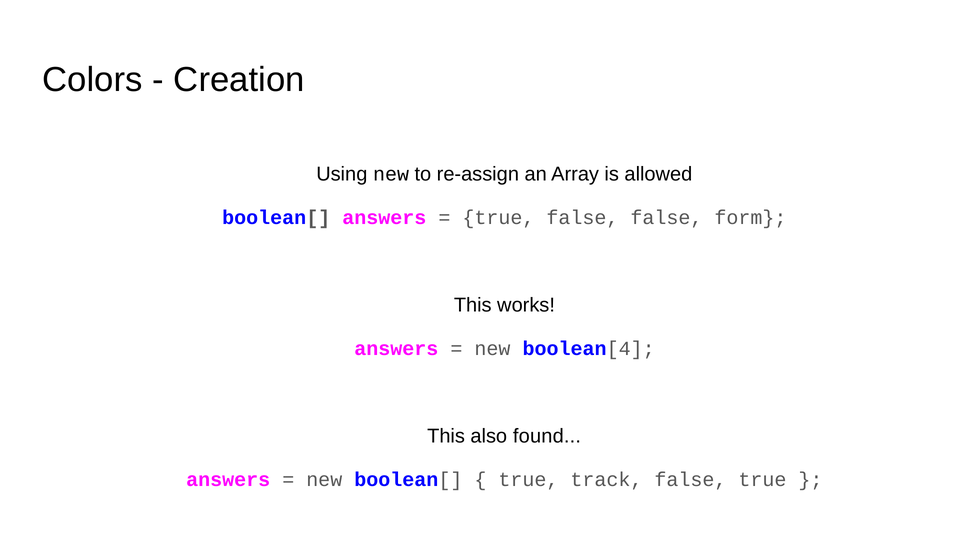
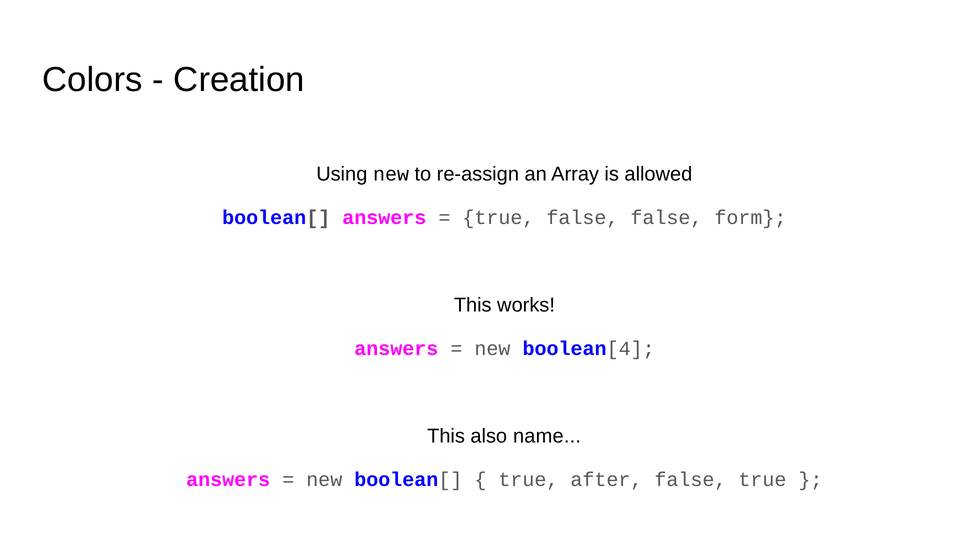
found: found -> name (547, 436)
track: track -> after (606, 479)
